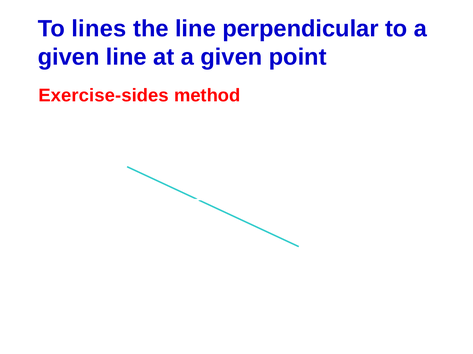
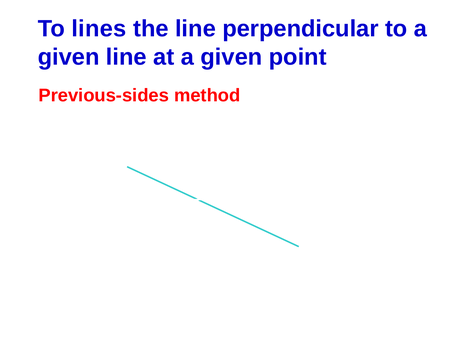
Exercise-sides: Exercise-sides -> Previous-sides (104, 96)
